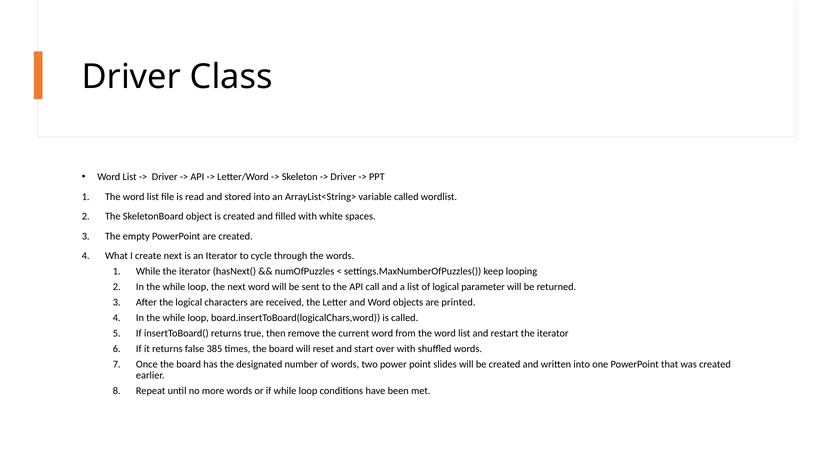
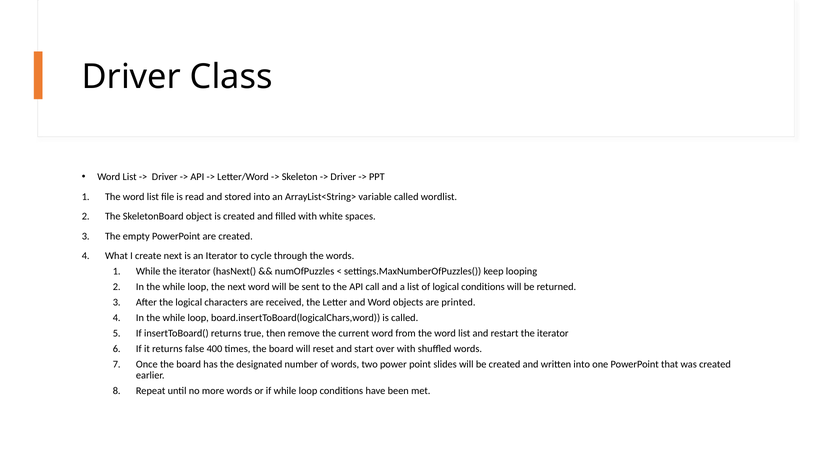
logical parameter: parameter -> conditions (483, 287)
385: 385 -> 400 (214, 348)
